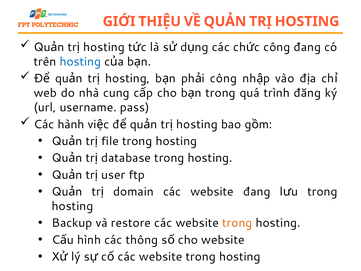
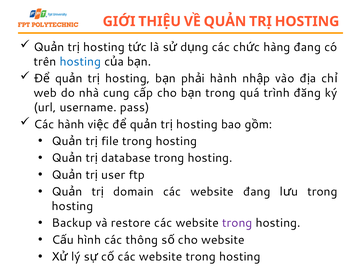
công: công -> hàng (277, 47)
công: công -> hành (224, 78)
trong colour: orange -> purple (237, 223)
